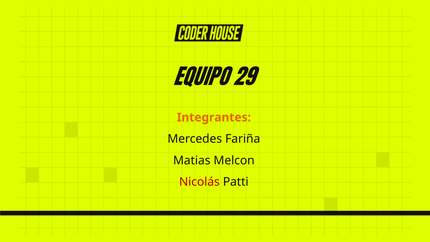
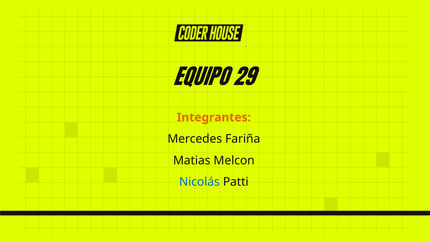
Nicolás colour: red -> blue (199, 182)
